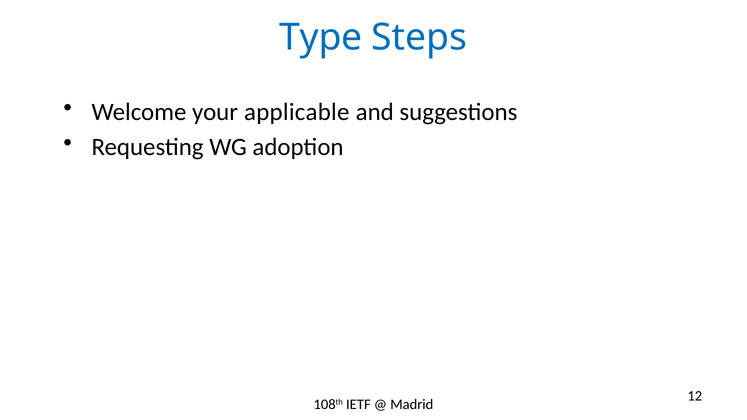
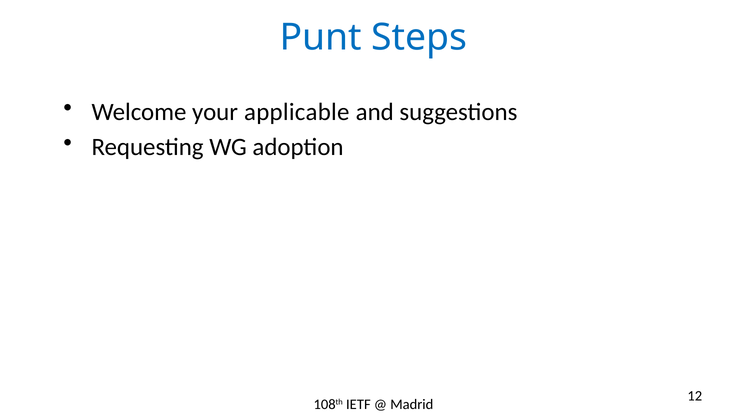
Type: Type -> Punt (321, 38)
